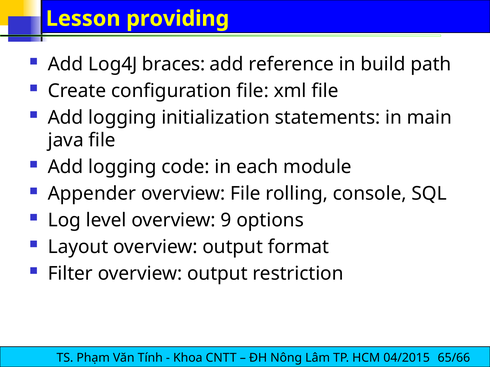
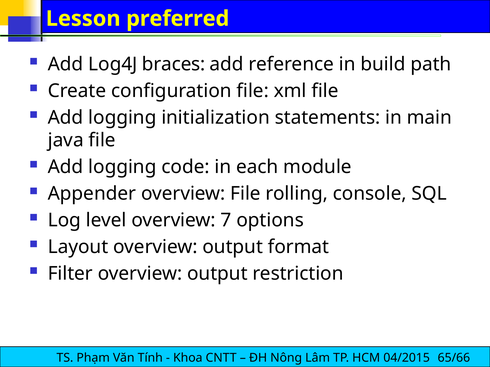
providing: providing -> preferred (178, 19)
9: 9 -> 7 (226, 221)
